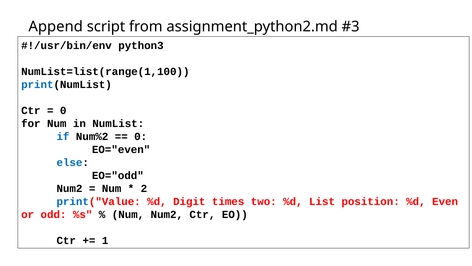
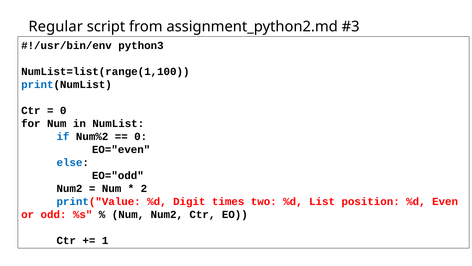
Append: Append -> Regular (56, 27)
